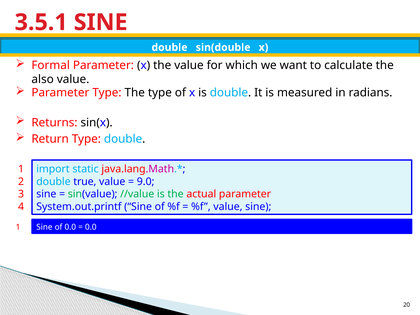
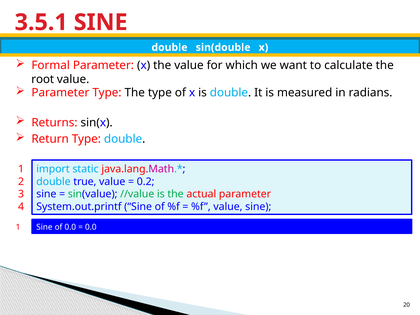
also: also -> root (43, 79)
9.0: 9.0 -> 0.2 (146, 182)
